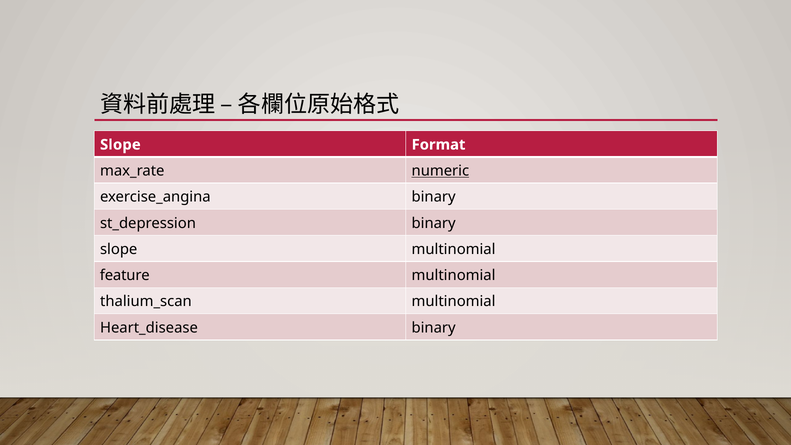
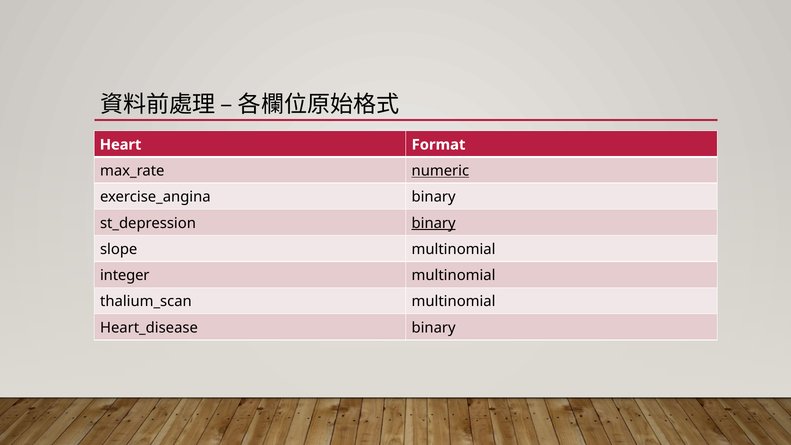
Slope: Slope -> Heart (121, 145)
binary underline: none -> present (434, 223)
feature: feature -> integer (125, 275)
